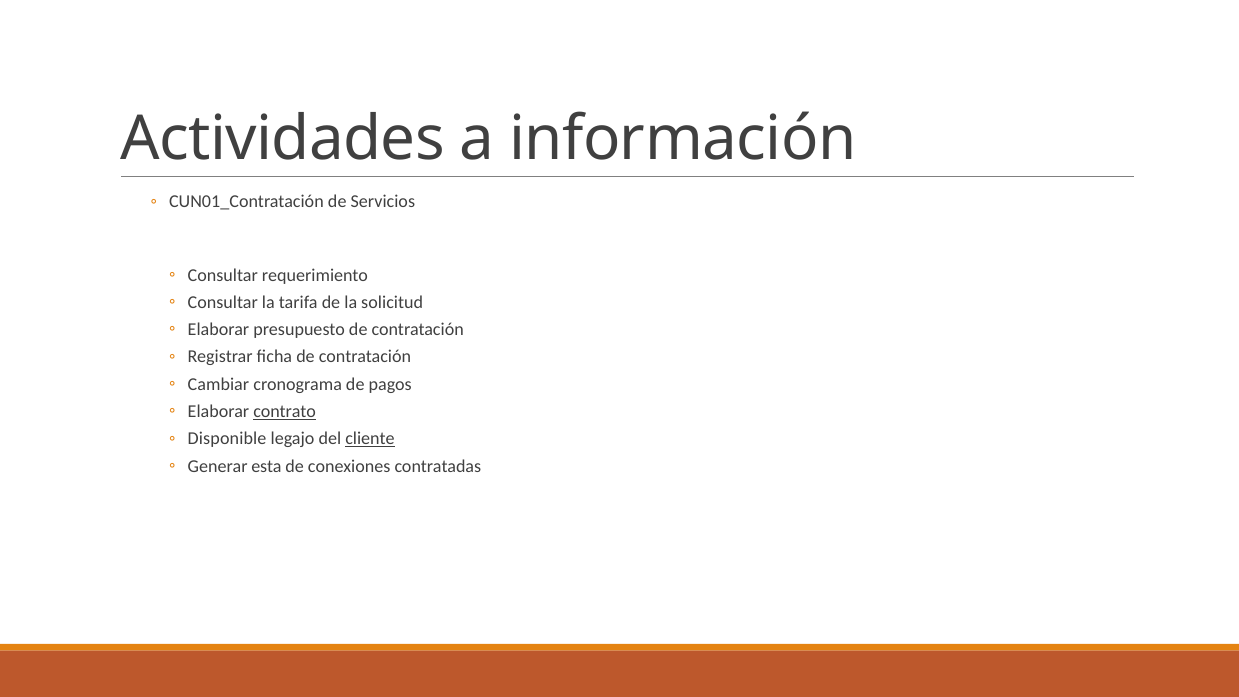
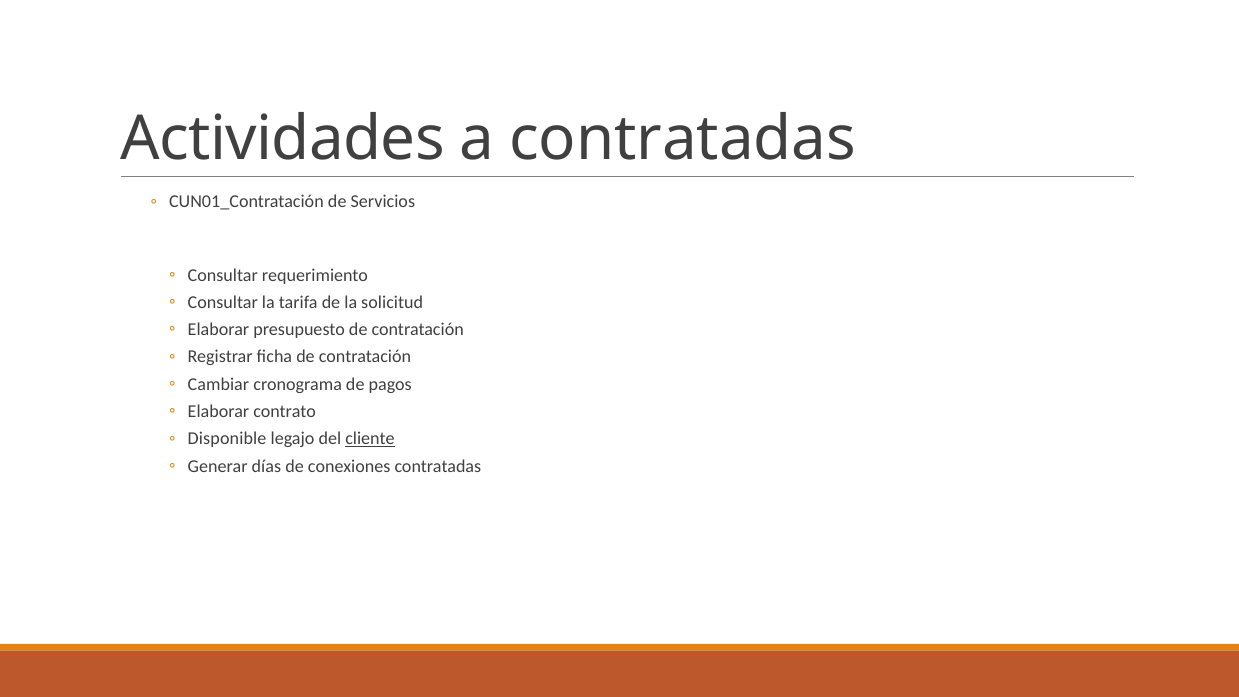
a información: información -> contratadas (683, 139)
contrato underline: present -> none (285, 412)
esta: esta -> días (266, 466)
